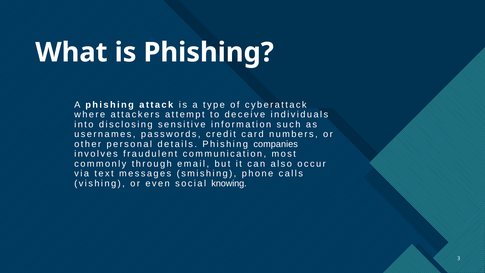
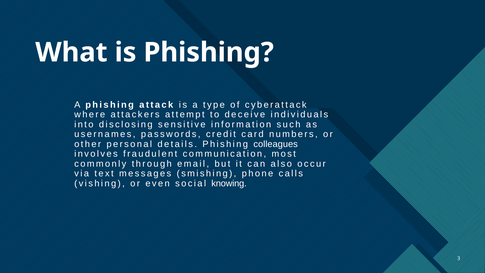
companies: companies -> colleagues (276, 144)
